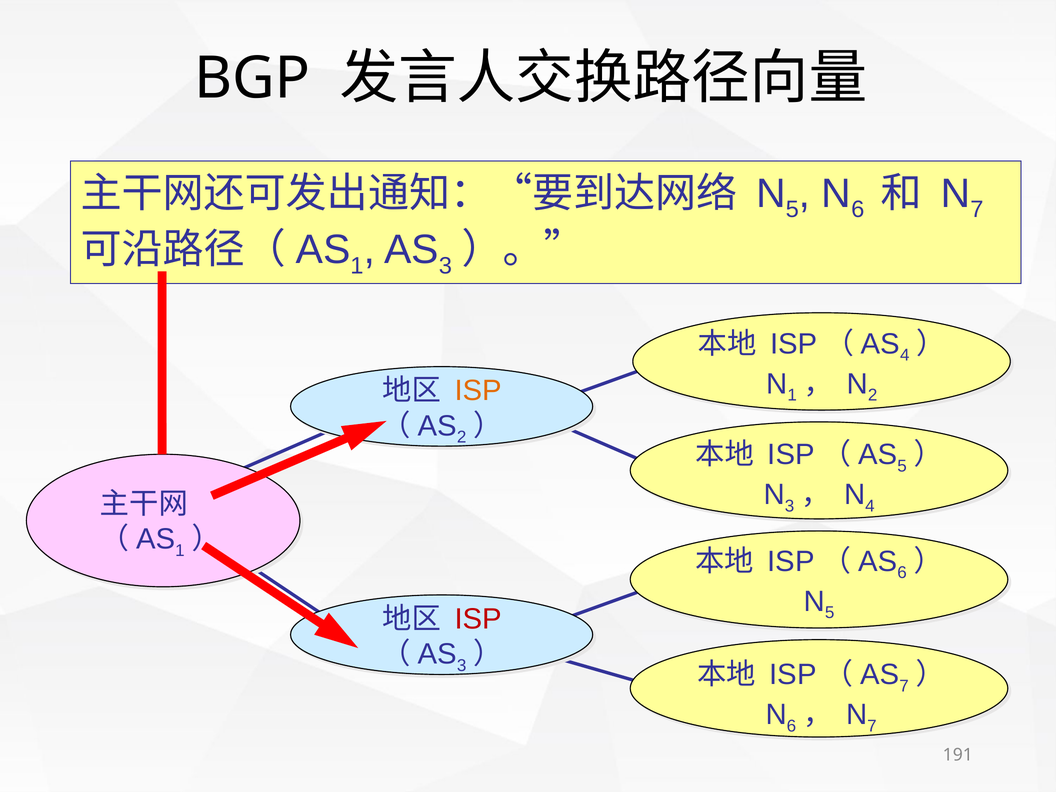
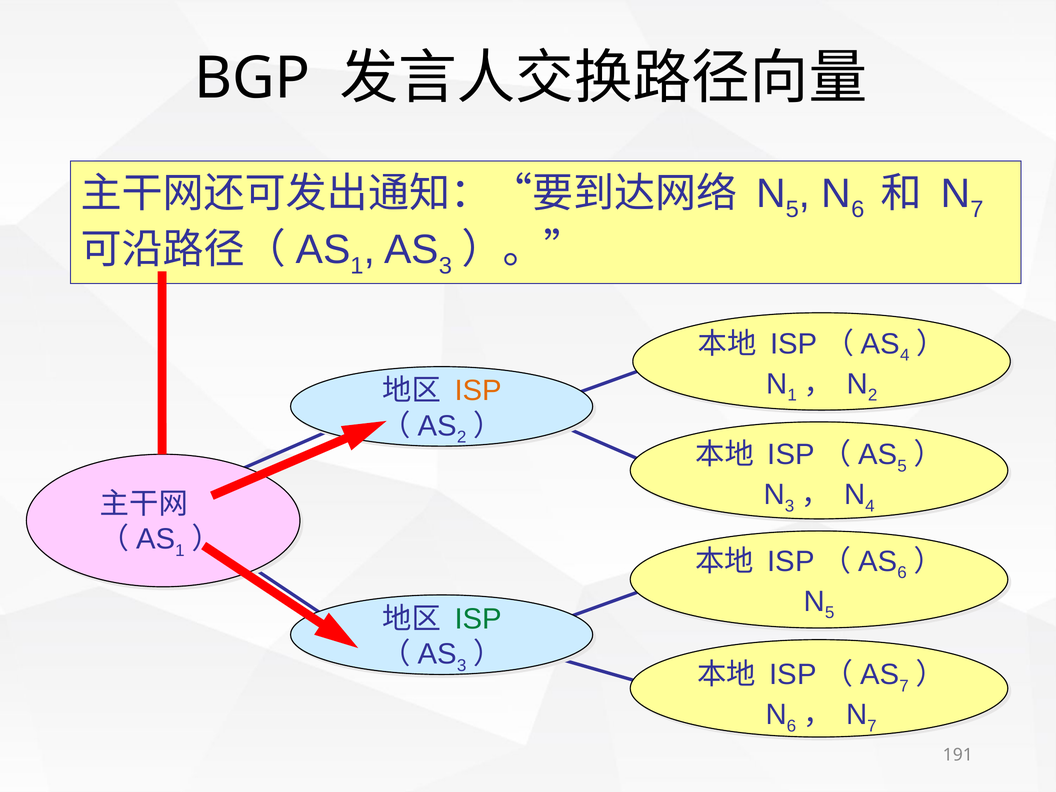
ISP colour: red -> green (478, 619)
